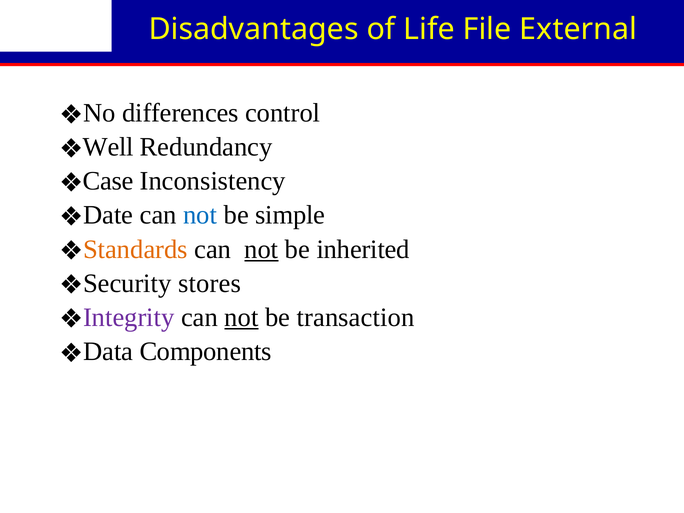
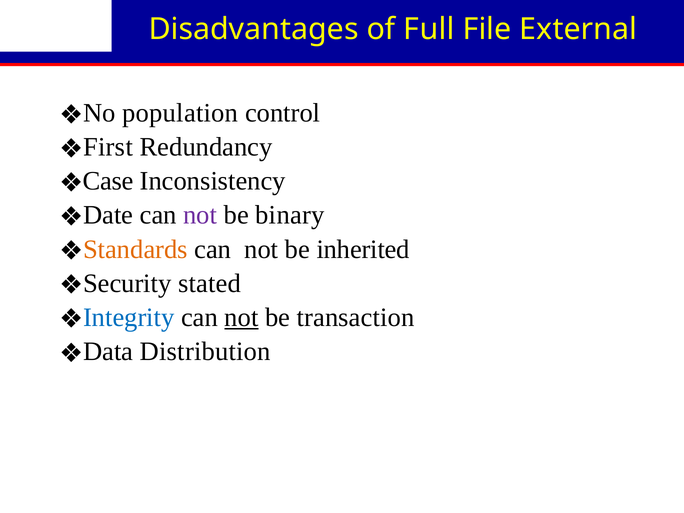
Life: Life -> Full (429, 29)
differences: differences -> population (180, 113)
Well: Well -> First (108, 147)
not colour: blue -> purple (200, 215)
simple: simple -> binary (290, 215)
not underline: present -> none (261, 249)
stores: stores -> stated (210, 283)
Integrity colour: purple -> blue (129, 317)
Components: Components -> Distribution (205, 351)
